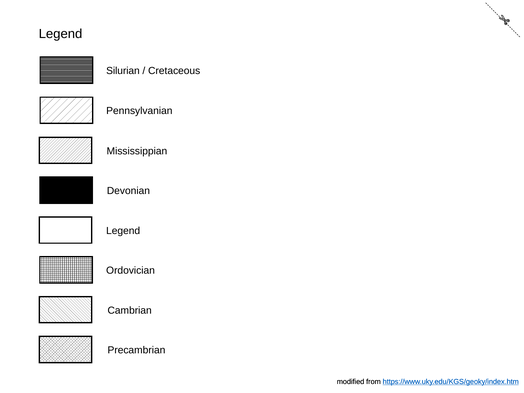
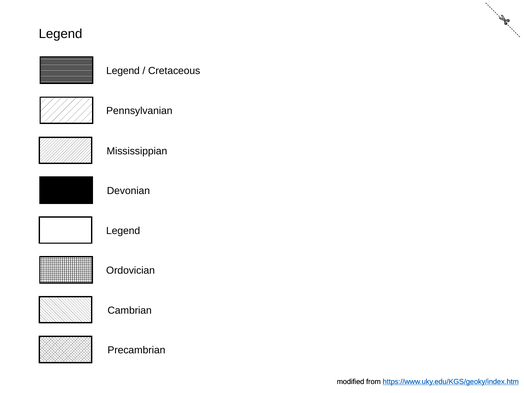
Silurian: Silurian -> Legend (123, 71)
